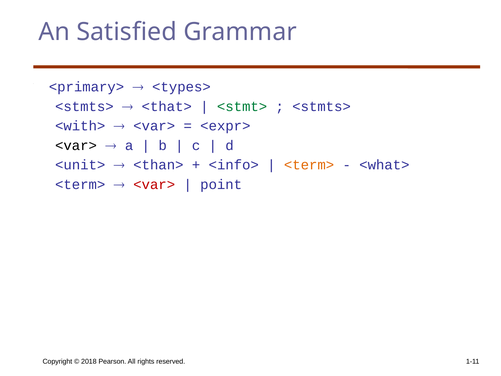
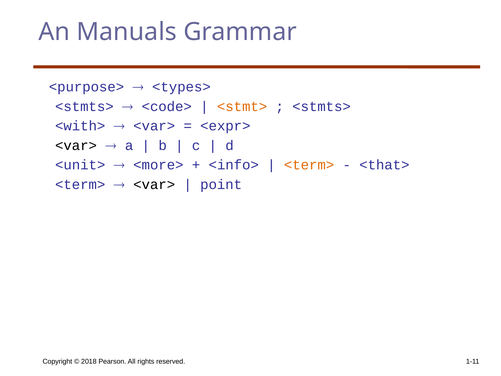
Satisfied: Satisfied -> Manuals (127, 32)
<primary>: <primary> -> <purpose> (86, 87)
<that>: <that> -> <code> (167, 106)
<stmt> colour: green -> orange (242, 106)
<than>: <than> -> <more> (158, 165)
<what>: <what> -> <that> (384, 165)
<var> colour: red -> black (154, 184)
